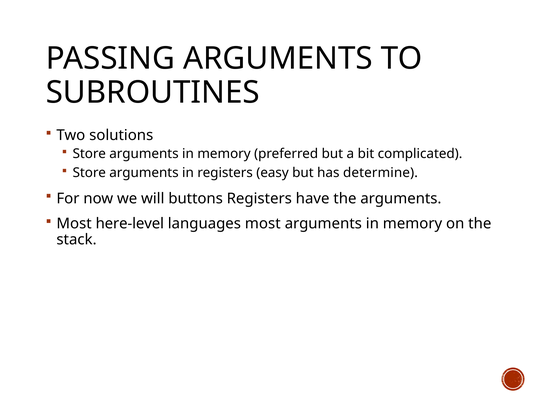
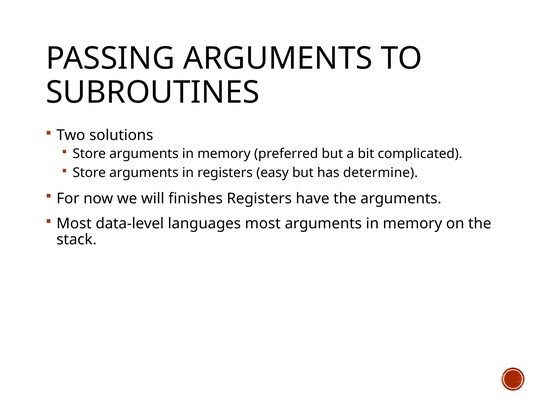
buttons: buttons -> finishes (196, 199)
here-level: here-level -> data-level (130, 224)
